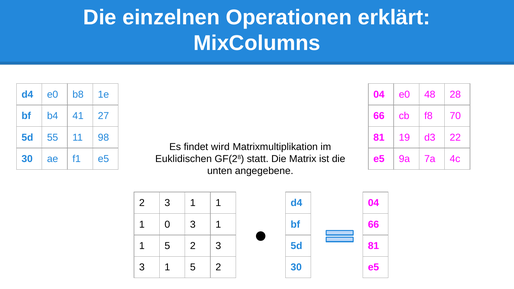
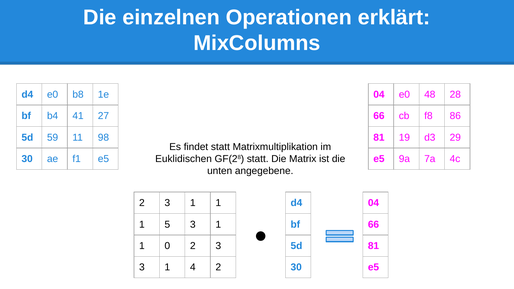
70: 70 -> 86 (455, 116)
55: 55 -> 59 (53, 137)
22: 22 -> 29 (455, 137)
findet wird: wird -> statt (220, 147)
0: 0 -> 5 (167, 224)
5: 5 -> 0 (167, 246)
3 1 5: 5 -> 4 (193, 267)
